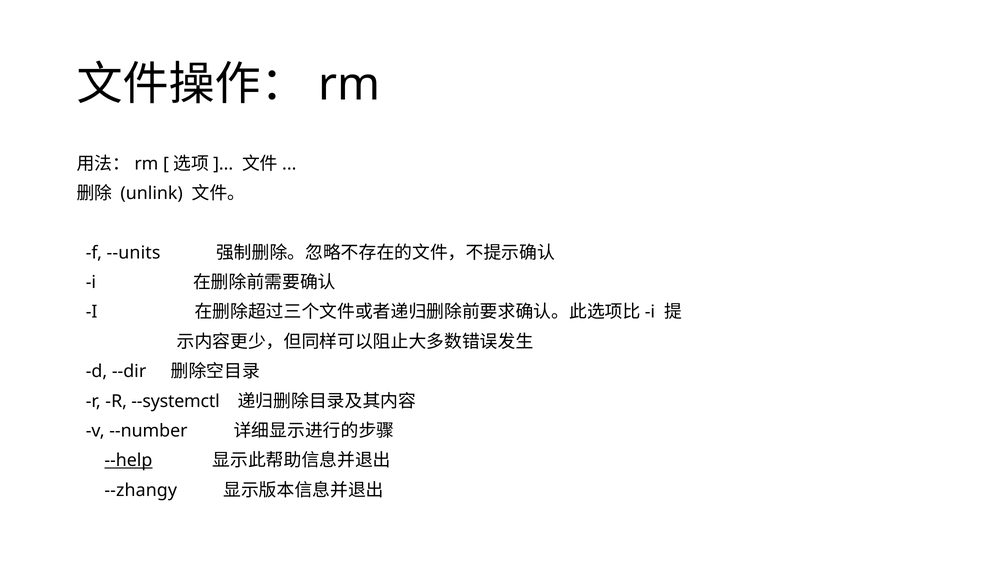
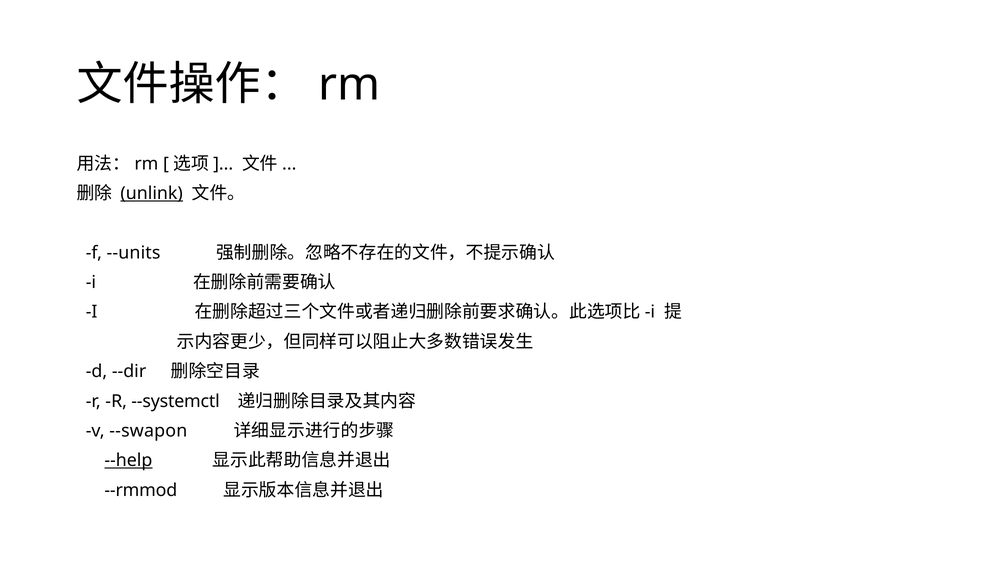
unlink underline: none -> present (152, 193)
--number: --number -> --swapon (148, 431)
--zhangy: --zhangy -> --rmmod (141, 490)
